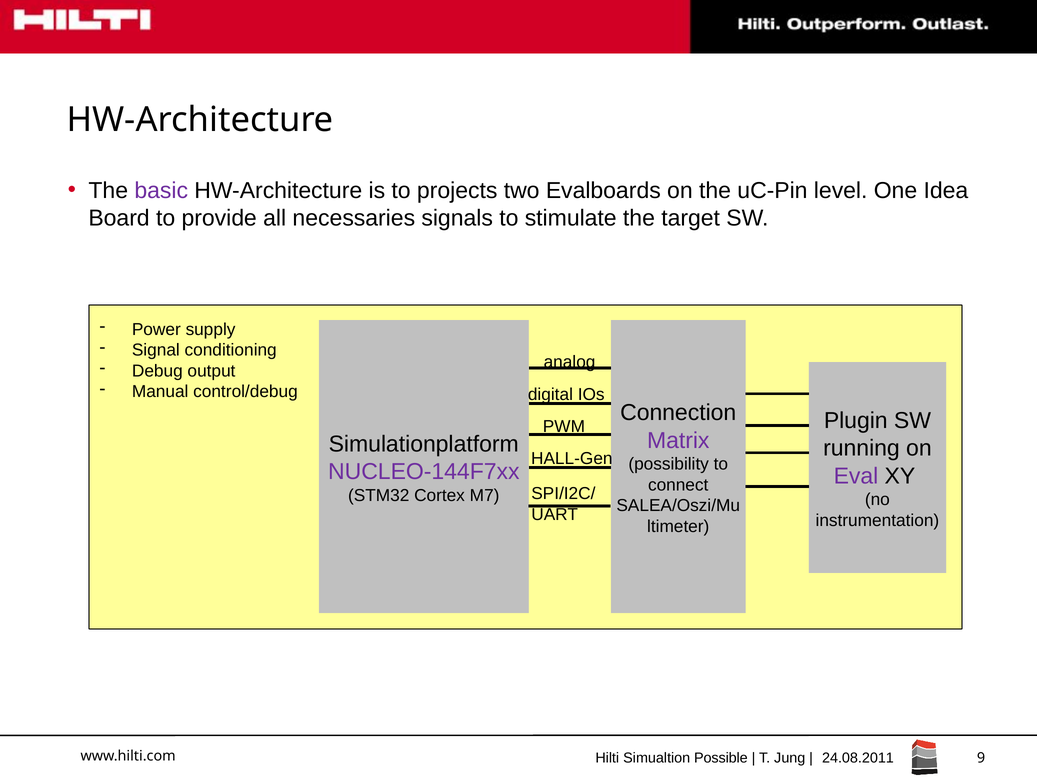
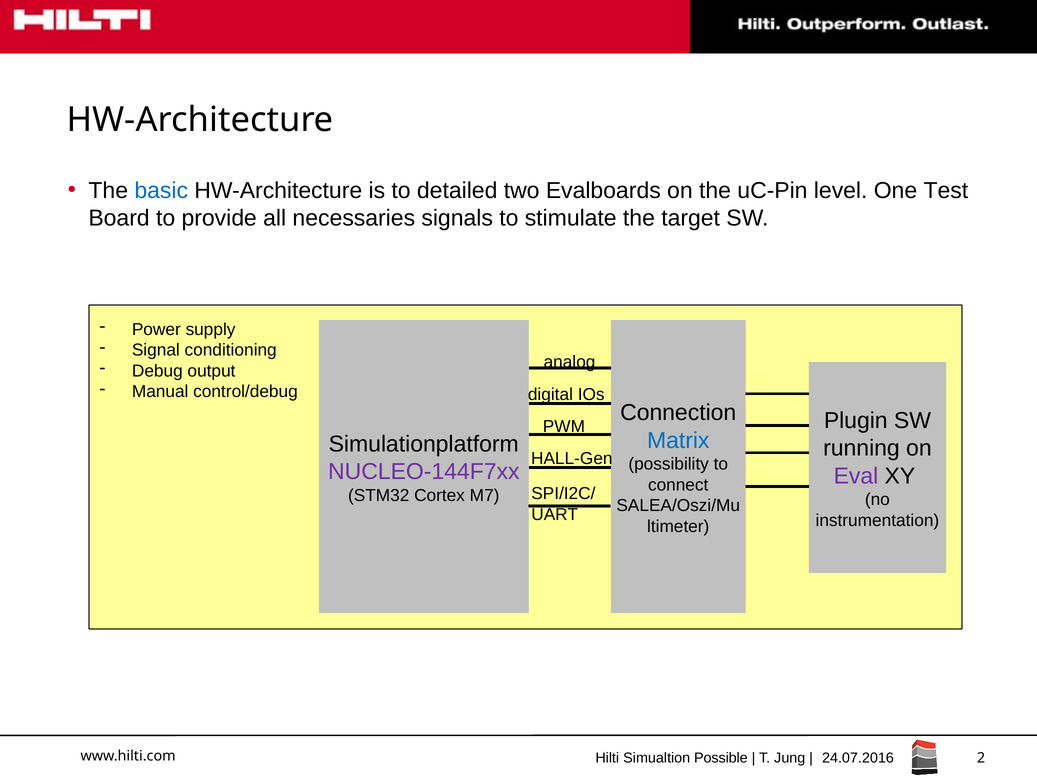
basic colour: purple -> blue (161, 191)
projects: projects -> detailed (457, 191)
Idea: Idea -> Test (946, 191)
Matrix colour: purple -> blue (678, 440)
9: 9 -> 2 (981, 758)
24.08.2011: 24.08.2011 -> 24.07.2016 (858, 758)
